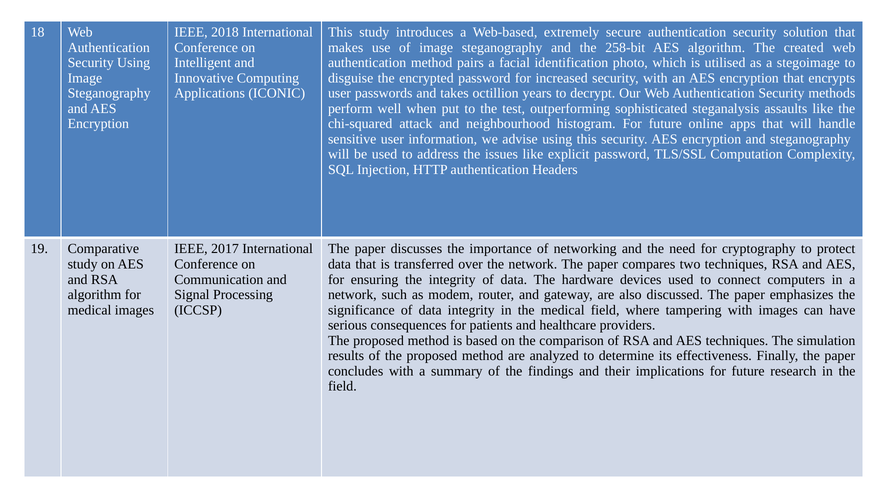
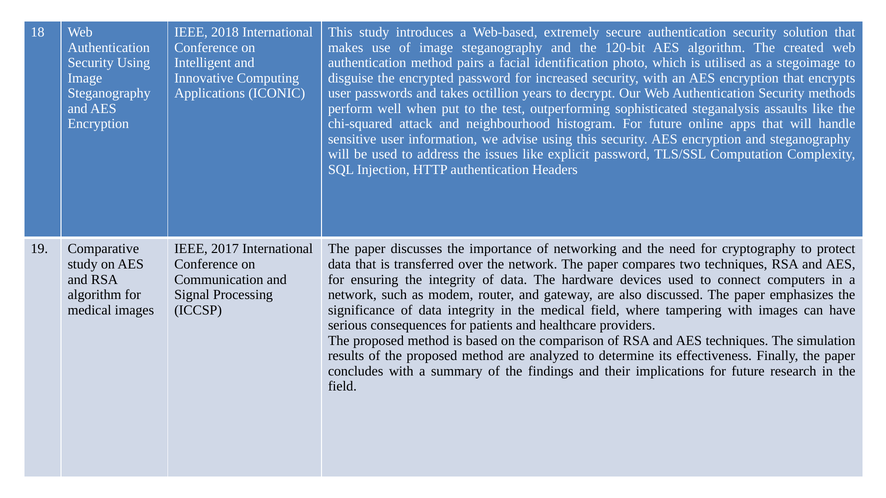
258-bit: 258-bit -> 120-bit (625, 48)
